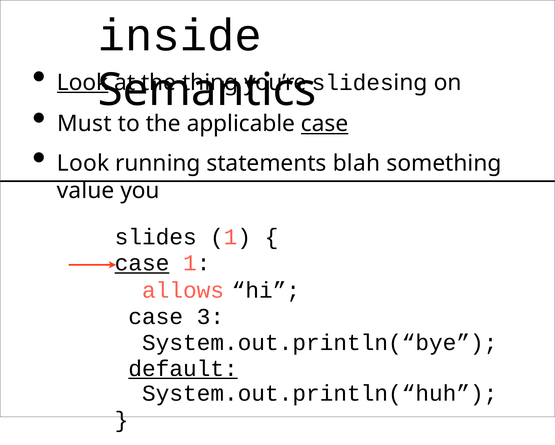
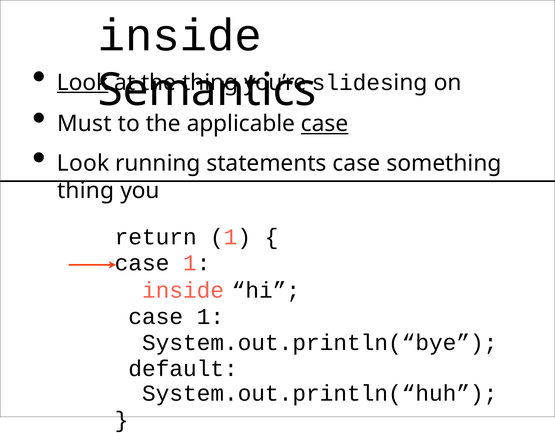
statements blah: blah -> case (356, 163)
value: value -> thing (86, 191)
slides: slides -> return (156, 237)
case underline: present -> none (142, 263)
allows: allows -> inside (183, 290)
3: 3 -> 1 (210, 316)
default underline: present -> none (183, 368)
